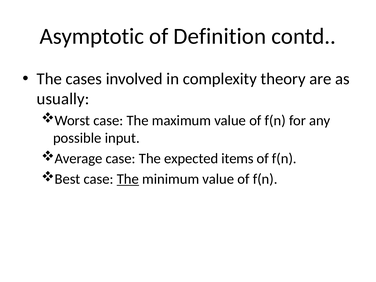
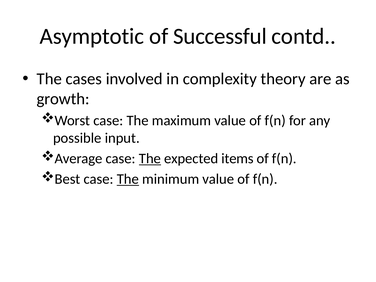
Definition: Definition -> Successful (220, 36)
usually: usually -> growth (63, 99)
The underline: none -> present (150, 159)
